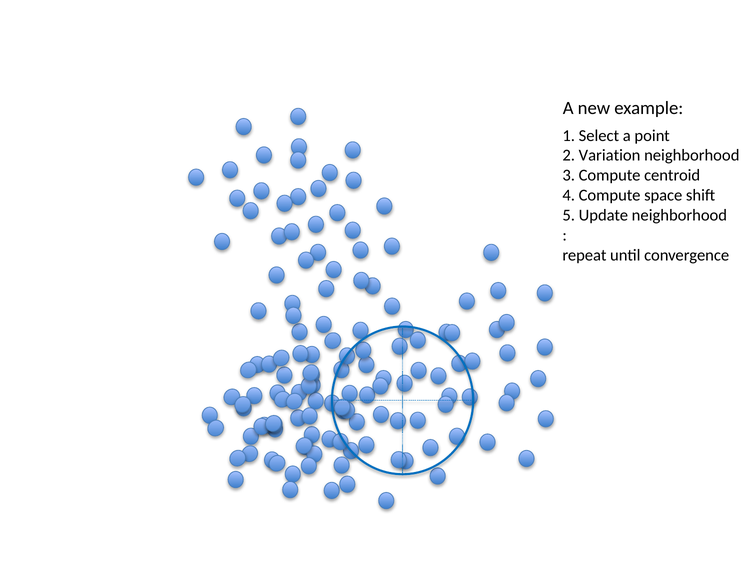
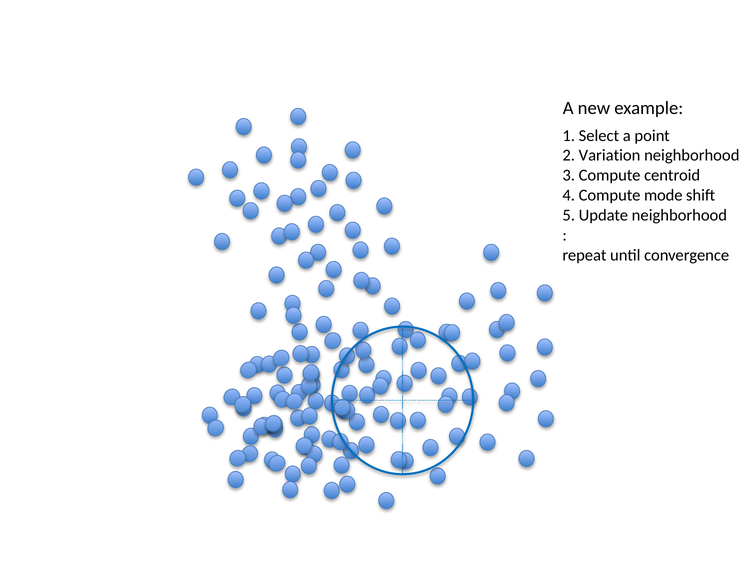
space: space -> mode (663, 195)
